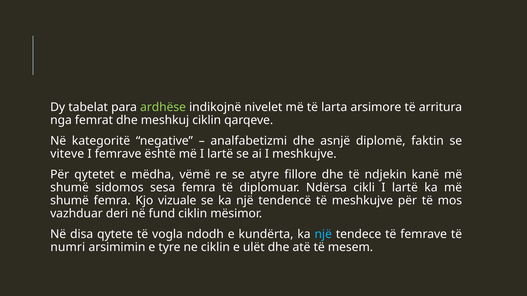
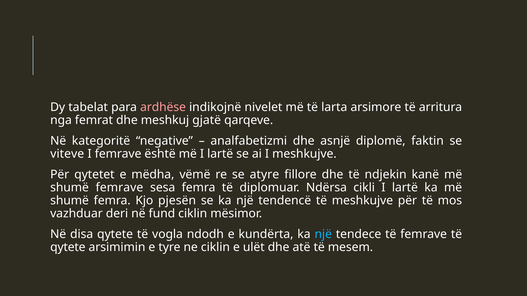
ardhëse colour: light green -> pink (163, 107)
meshkuj ciklin: ciklin -> gjatë (207, 120)
shumë sidomos: sidomos -> femrave (119, 188)
vizuale: vizuale -> pjesën (177, 201)
numri: numri -> qytete (68, 248)
